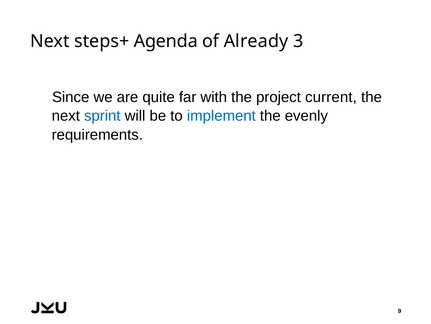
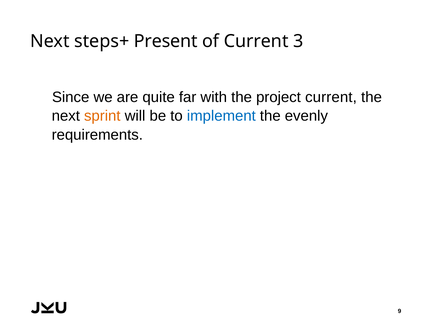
Agenda: Agenda -> Present (166, 41)
of Already: Already -> Current (256, 41)
sprint colour: blue -> orange (102, 116)
